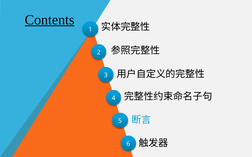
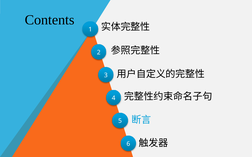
Contents underline: present -> none (50, 20)
